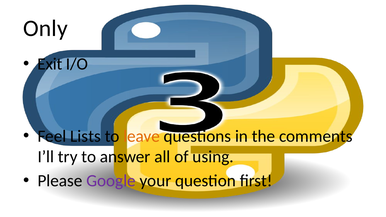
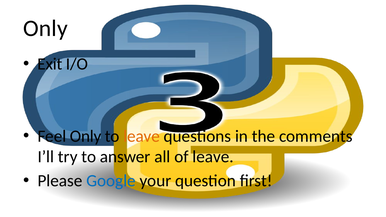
Feel Lists: Lists -> Only (86, 136)
of using: using -> leave (213, 157)
Google colour: purple -> blue (111, 181)
